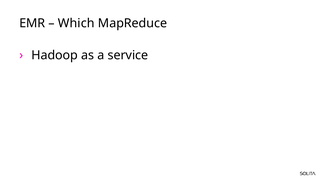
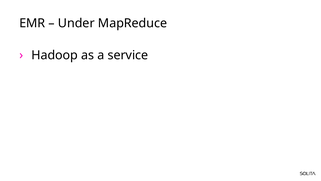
Which: Which -> Under (76, 23)
